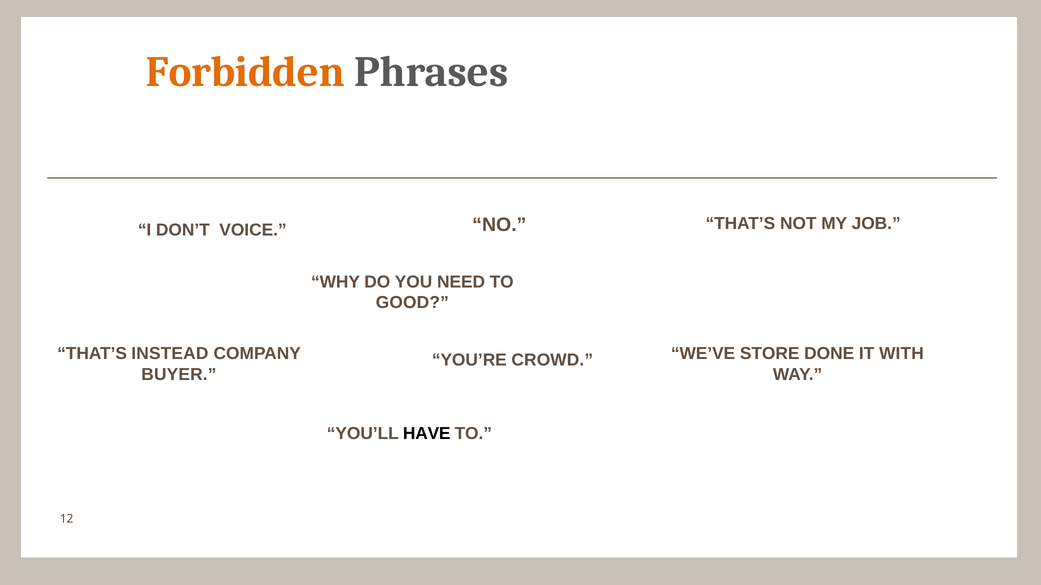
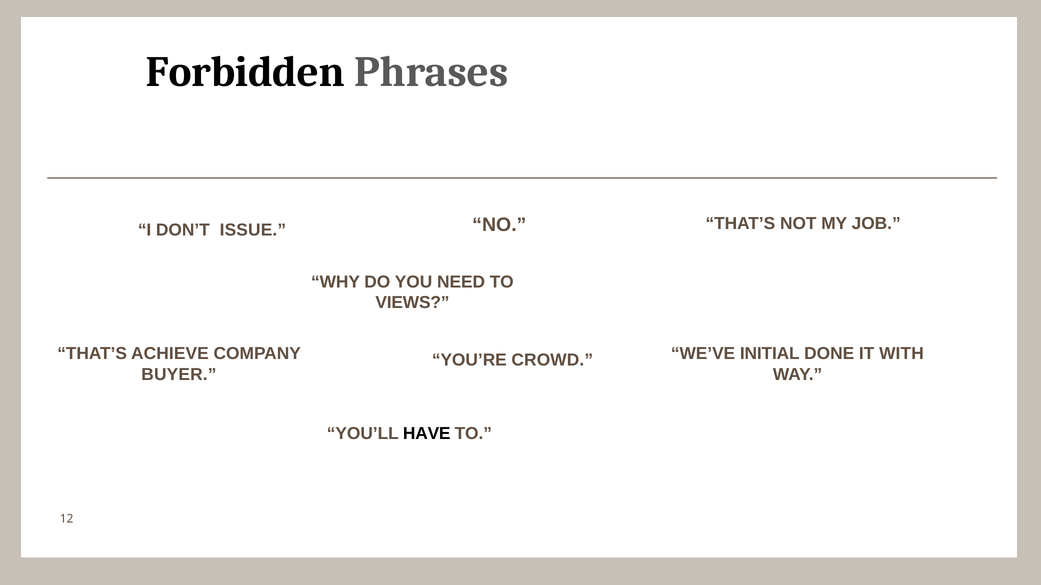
Forbidden colour: orange -> black (245, 72)
VOICE: VOICE -> ISSUE (253, 230)
GOOD: GOOD -> VIEWS (412, 303)
INSTEAD: INSTEAD -> ACHIEVE (170, 354)
STORE: STORE -> INITIAL (770, 354)
